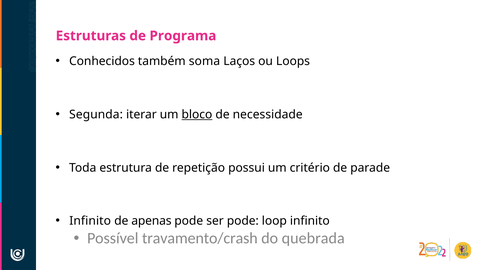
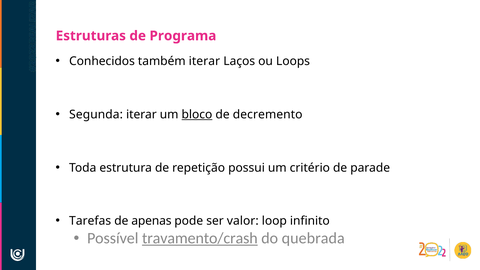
também soma: soma -> iterar (204, 61)
necessidade: necessidade -> decremento (268, 115)
Infinito: Infinito -> Tarefas (90, 221)
ser pode: pode -> valor (243, 221)
travamento/crash underline: none -> present (200, 238)
